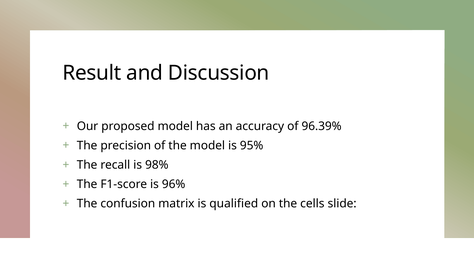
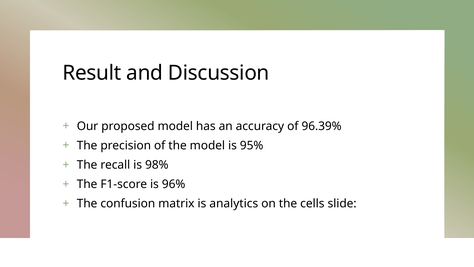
qualified: qualified -> analytics (234, 203)
